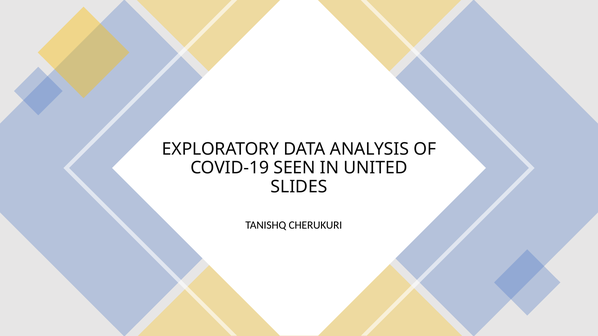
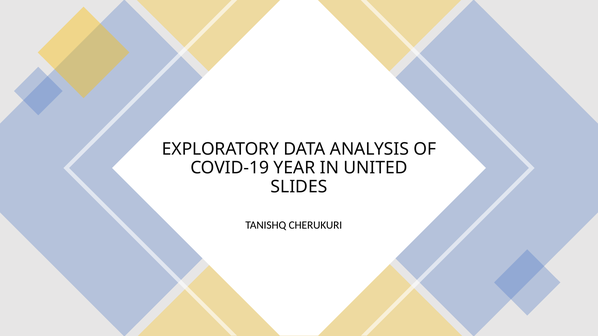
SEEN: SEEN -> YEAR (294, 168)
